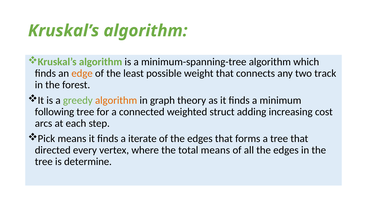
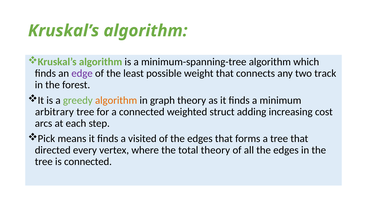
edge colour: orange -> purple (82, 74)
following: following -> arbitrary (54, 112)
iterate: iterate -> visited (142, 139)
total means: means -> theory (215, 150)
is determine: determine -> connected (88, 162)
